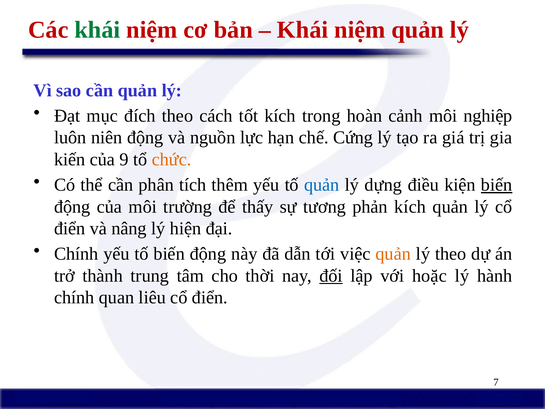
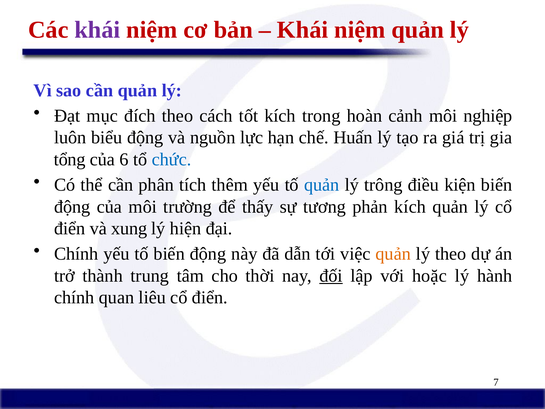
khái colour: green -> purple (97, 30)
niên: niên -> biểu (107, 138)
Cứng: Cứng -> Huấn (353, 138)
kiến: kiến -> tổng (70, 159)
9: 9 -> 6 (124, 159)
chức colour: orange -> blue (172, 159)
dựng: dựng -> trông (383, 185)
biến underline: present -> none (497, 185)
nâng: nâng -> xung (129, 228)
